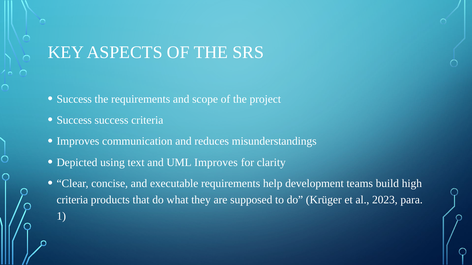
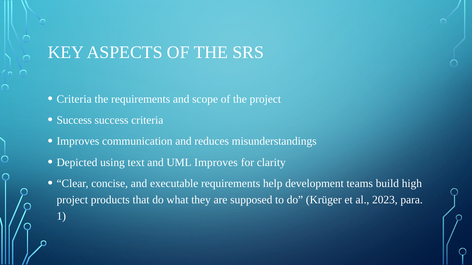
Success: Success -> Criteria (74, 99)
criteria: criteria -> project (72, 200)
